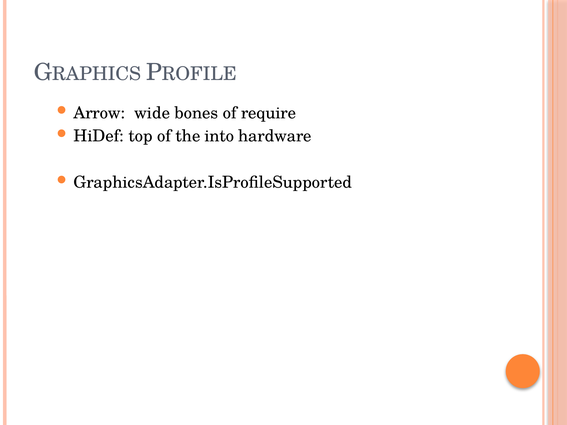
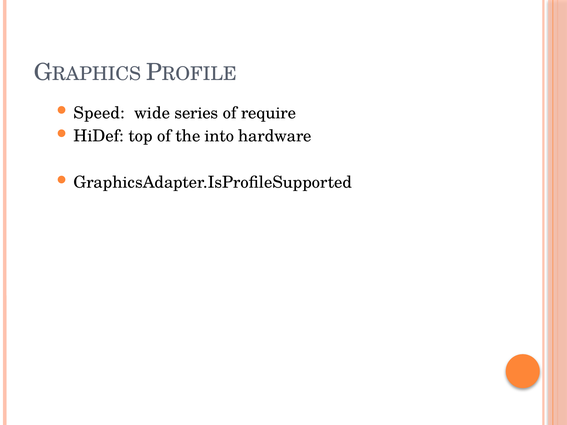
Arrow: Arrow -> Speed (99, 113)
bones: bones -> series (196, 113)
